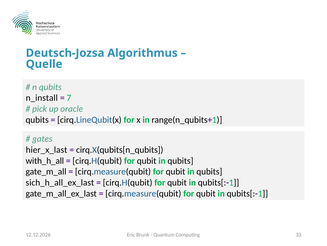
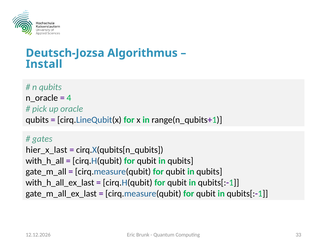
Quelle: Quelle -> Install (44, 64)
n_install: n_install -> n_oracle (42, 98)
7: 7 -> 4 (69, 98)
sich_h_all_ex_last: sich_h_all_ex_last -> with_h_all_ex_last (60, 182)
